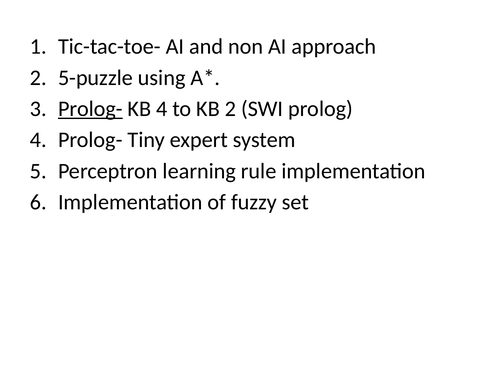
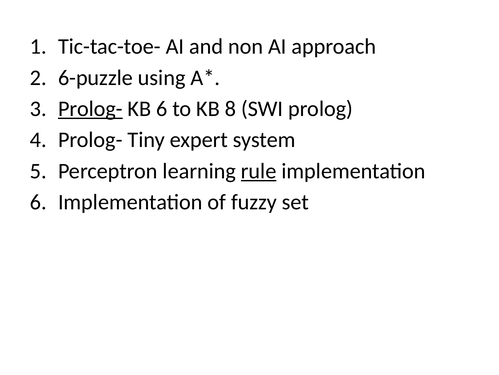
5-puzzle: 5-puzzle -> 6-puzzle (95, 78)
KB 4: 4 -> 6 (162, 109)
KB 2: 2 -> 8 (231, 109)
rule underline: none -> present (259, 171)
